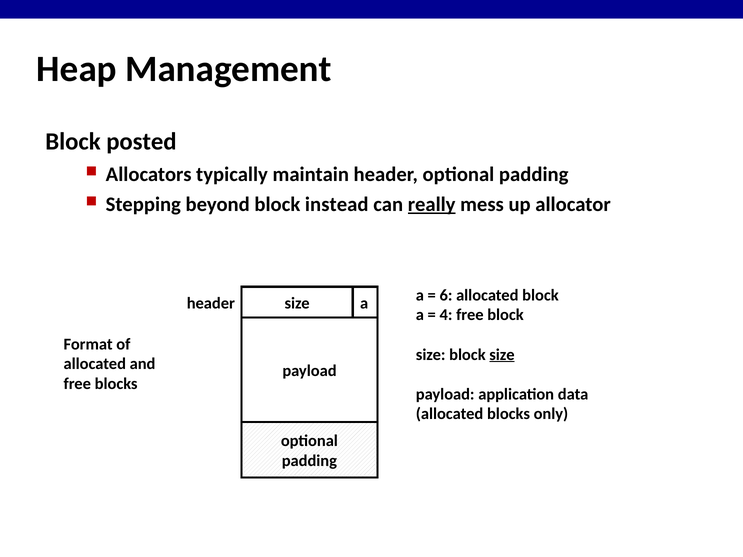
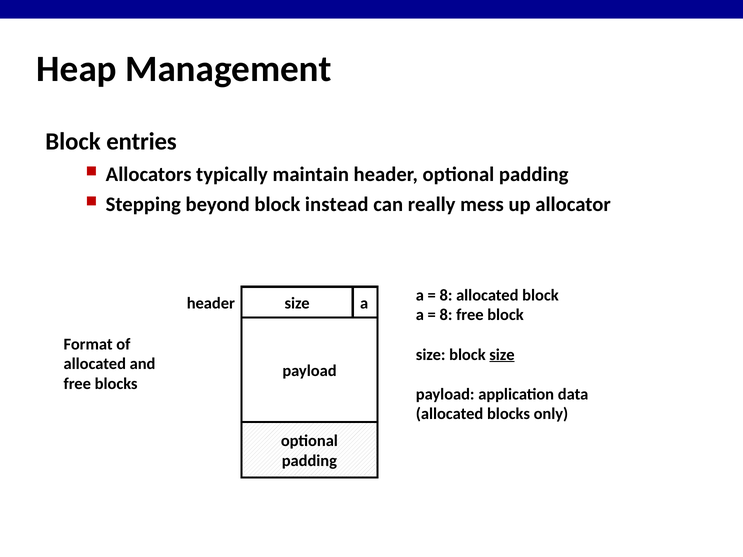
posted: posted -> entries (141, 142)
really underline: present -> none (432, 205)
6: 6 -> 8 (446, 295)
4: 4 -> 8 (446, 315)
